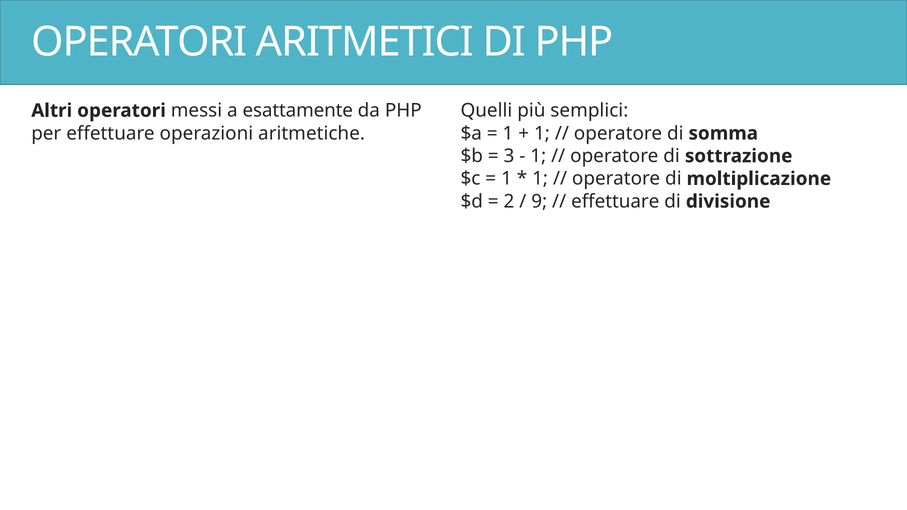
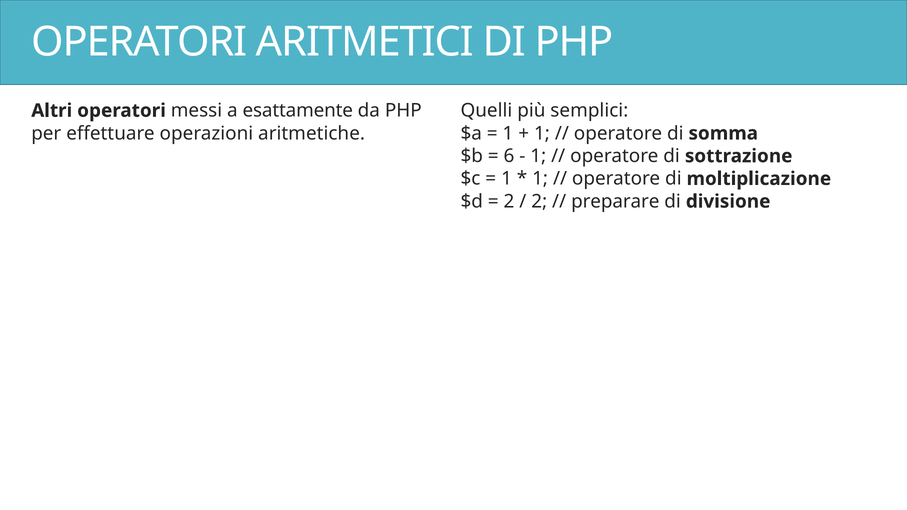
3: 3 -> 6 (509, 156)
9: 9 -> 2 (539, 202)
effettuare: effettuare -> preparare (615, 202)
